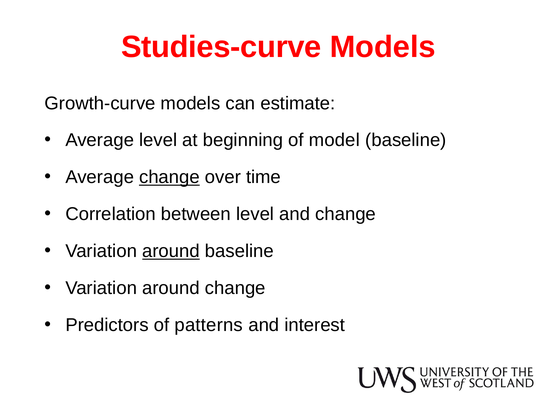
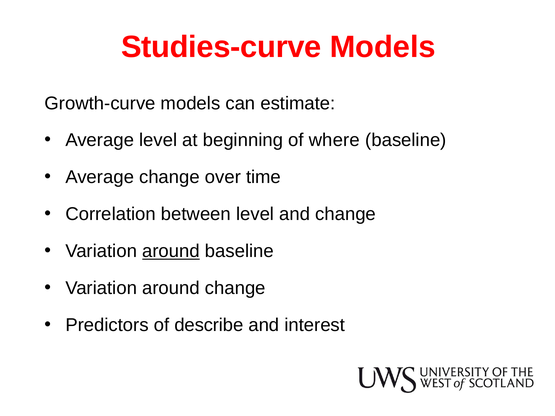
model: model -> where (334, 140)
change underline: present -> none (169, 177)
patterns: patterns -> describe (209, 325)
